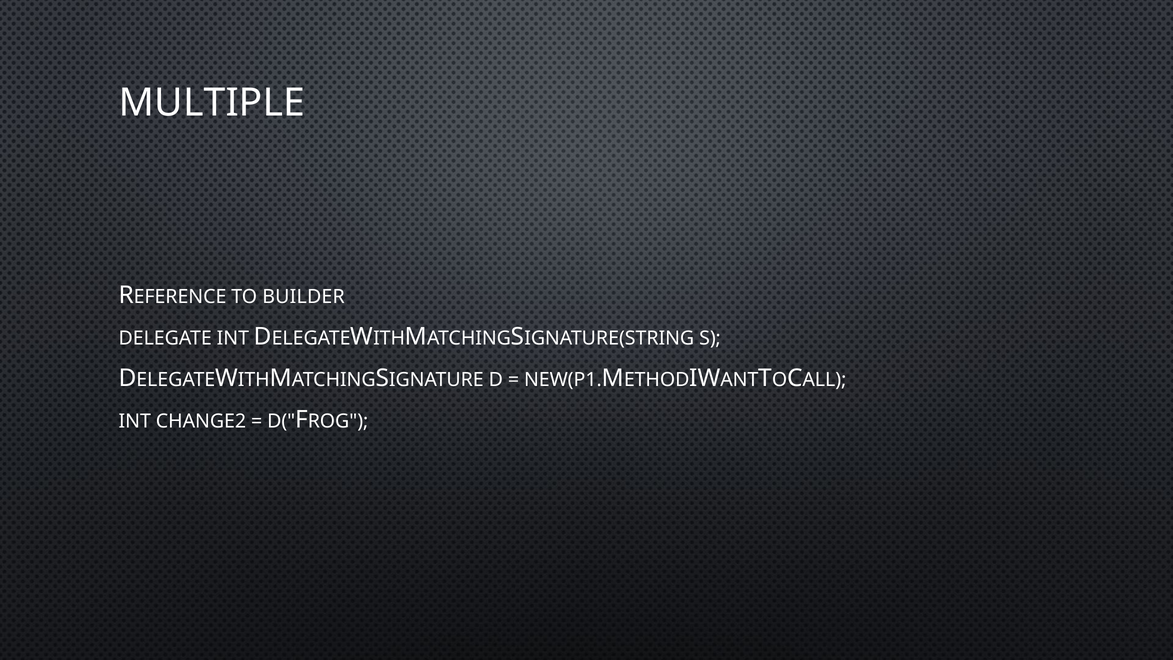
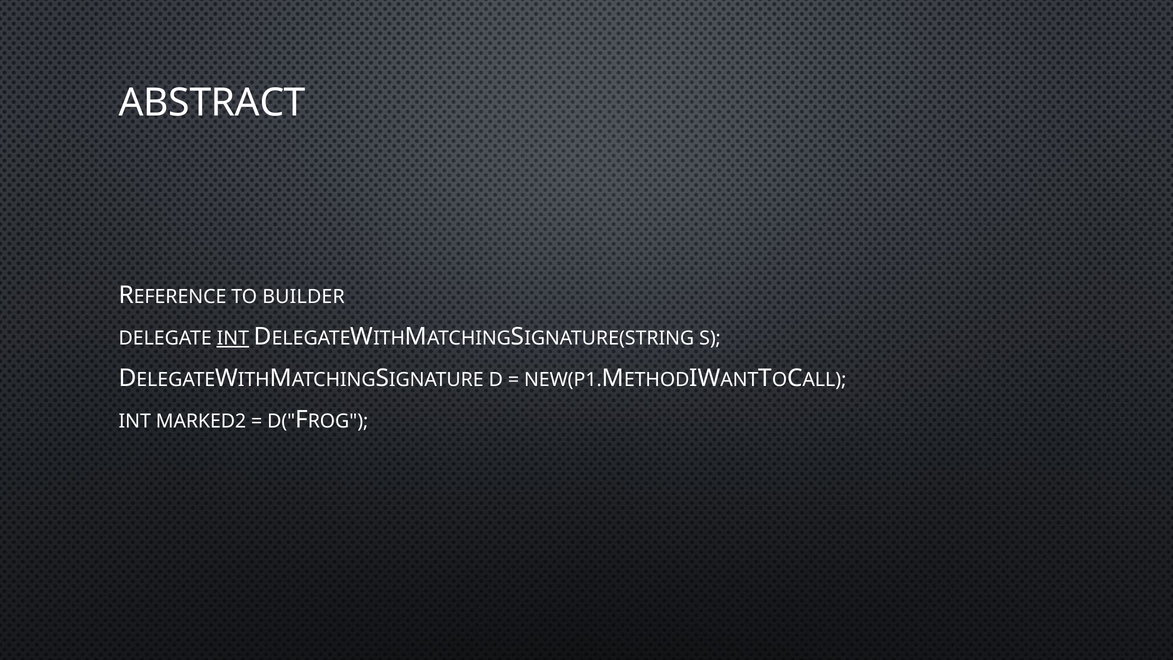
MULTIPLE: MULTIPLE -> ABSTRACT (212, 103)
INT underline: none -> present (233, 338)
CHANGE2: CHANGE2 -> MARKED2 (201, 421)
